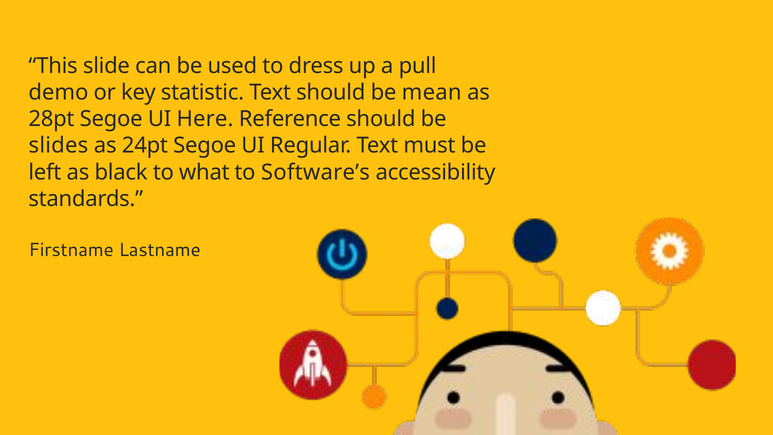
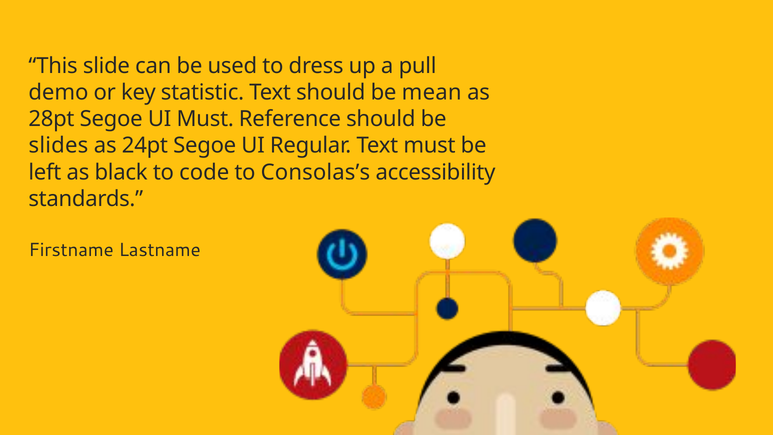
UI Here: Here -> Must (205, 119)
what: what -> code (204, 172)
Software’s: Software’s -> Consolas’s (315, 172)
